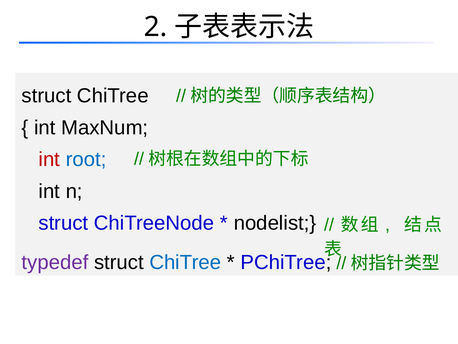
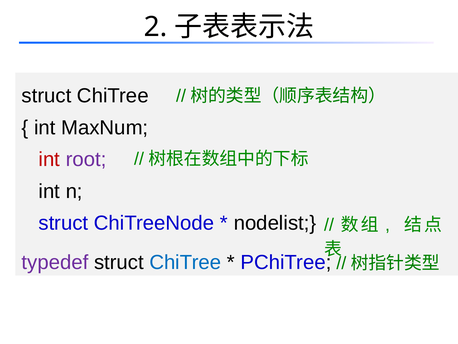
root colour: blue -> purple (86, 159)
